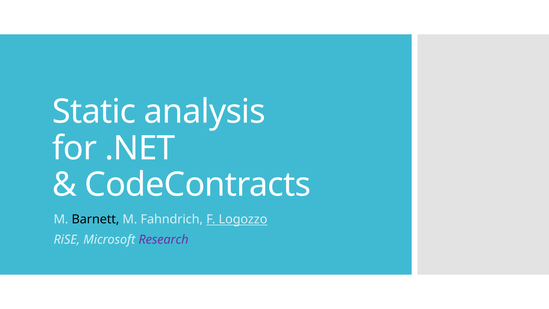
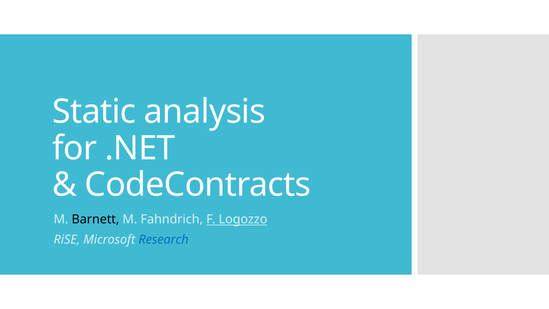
Research colour: purple -> blue (164, 240)
